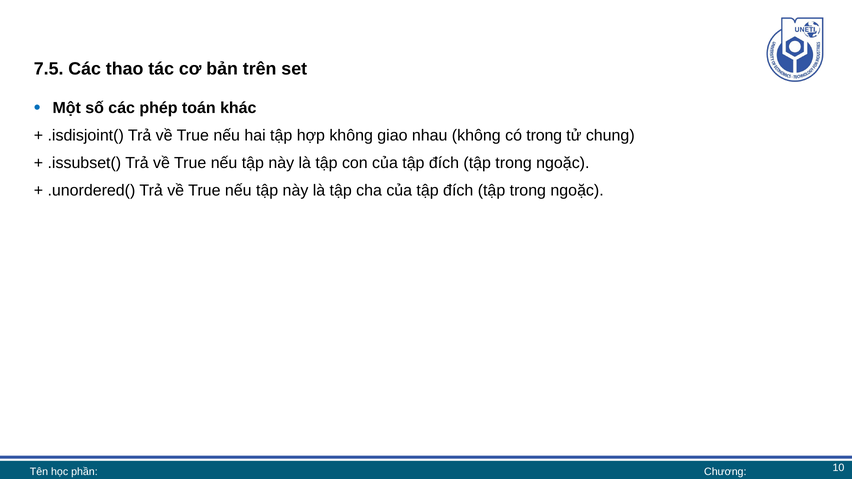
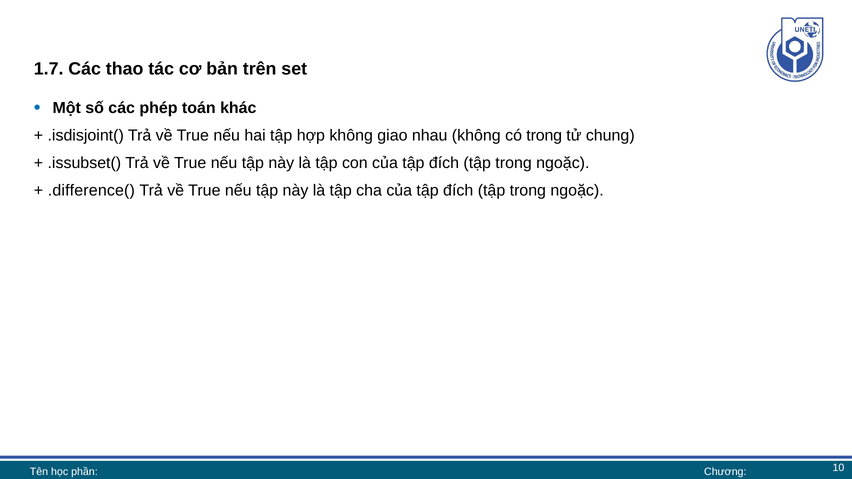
7.5: 7.5 -> 1.7 (49, 69)
.unordered(: .unordered( -> .difference( (91, 191)
